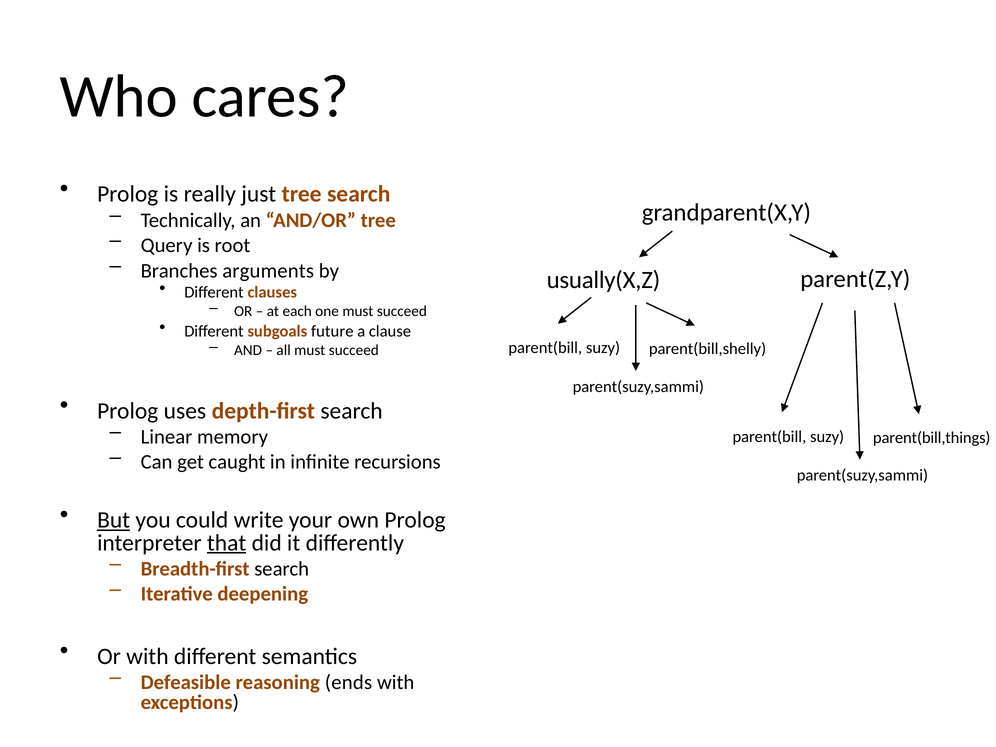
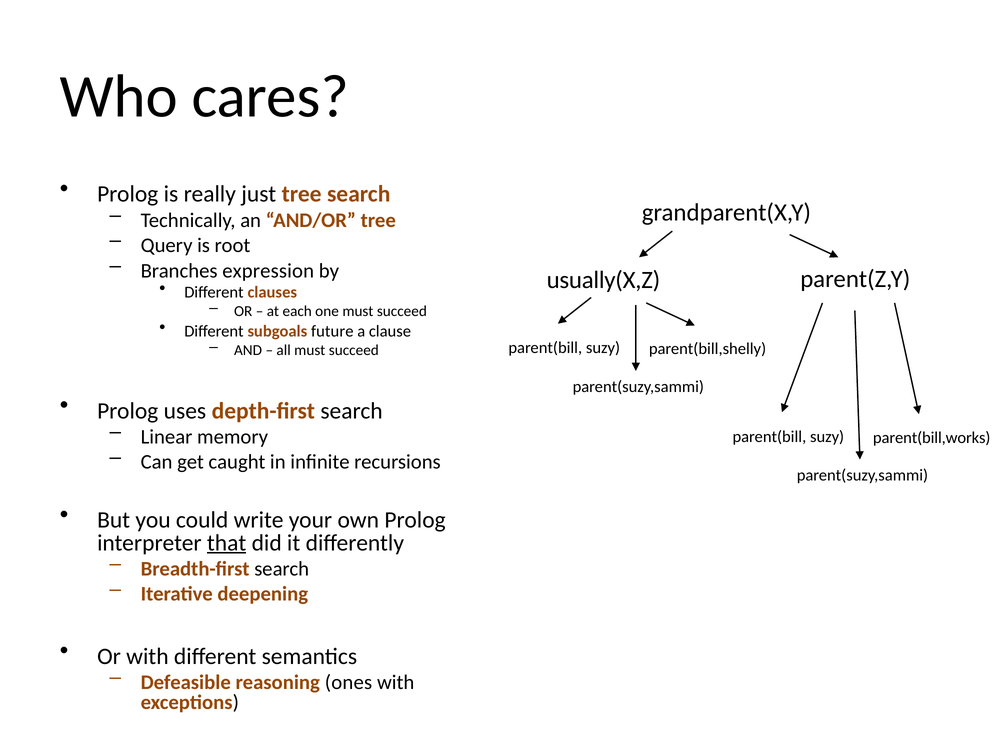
arguments: arguments -> expression (268, 271)
parent(bill,things: parent(bill,things -> parent(bill,works (932, 438)
But underline: present -> none (114, 520)
ends: ends -> ones (348, 683)
